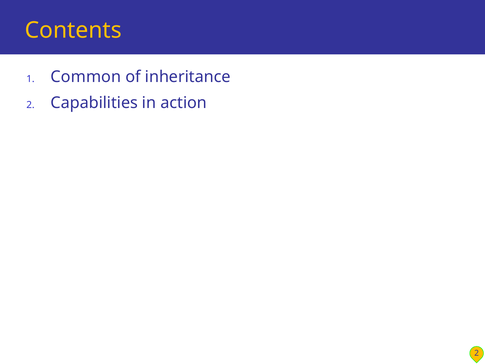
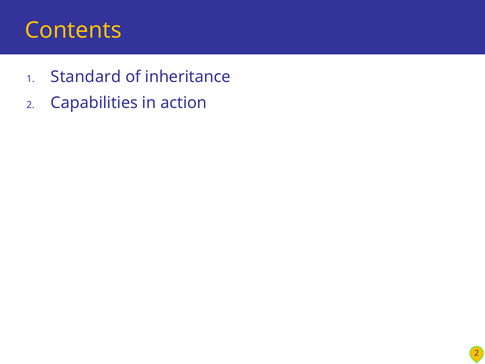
Common: Common -> Standard (86, 77)
